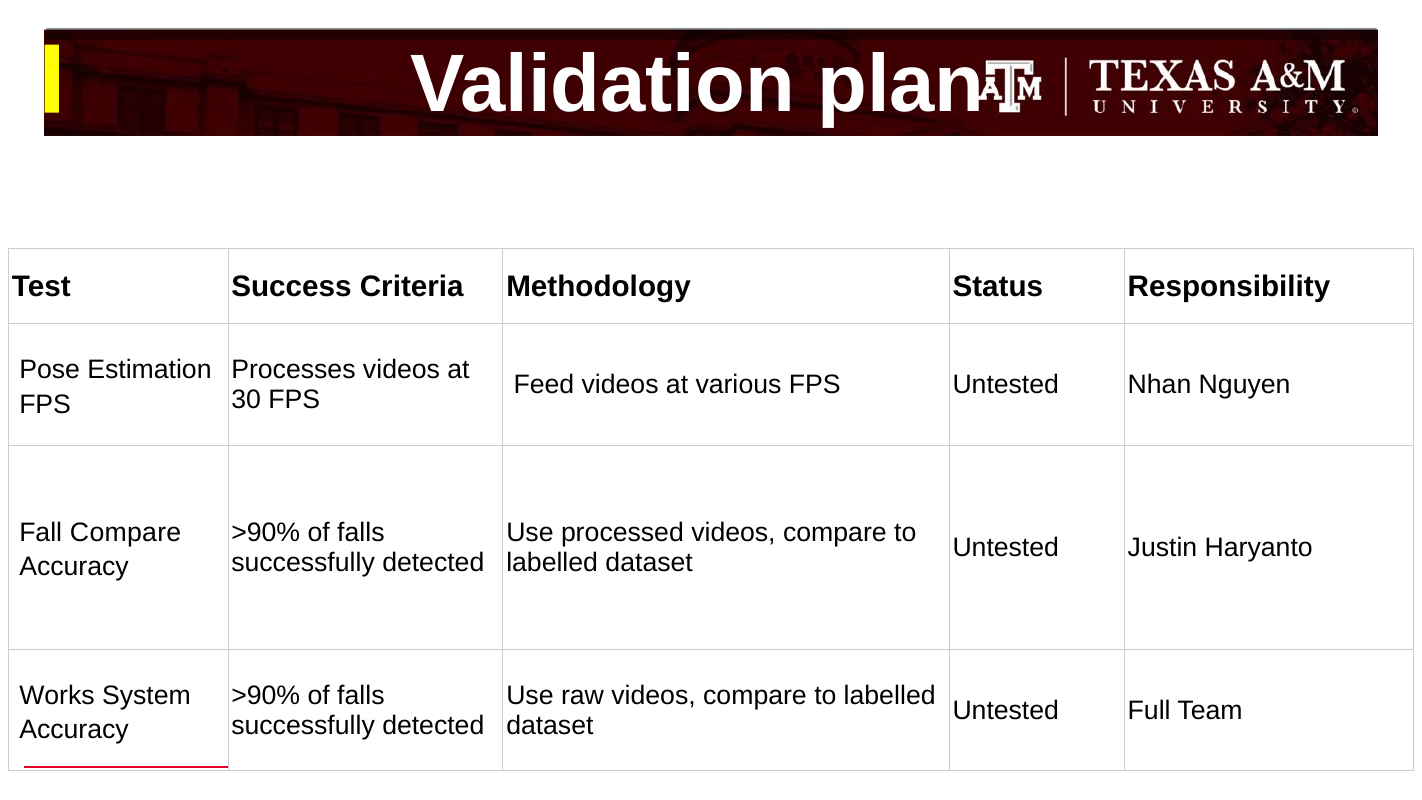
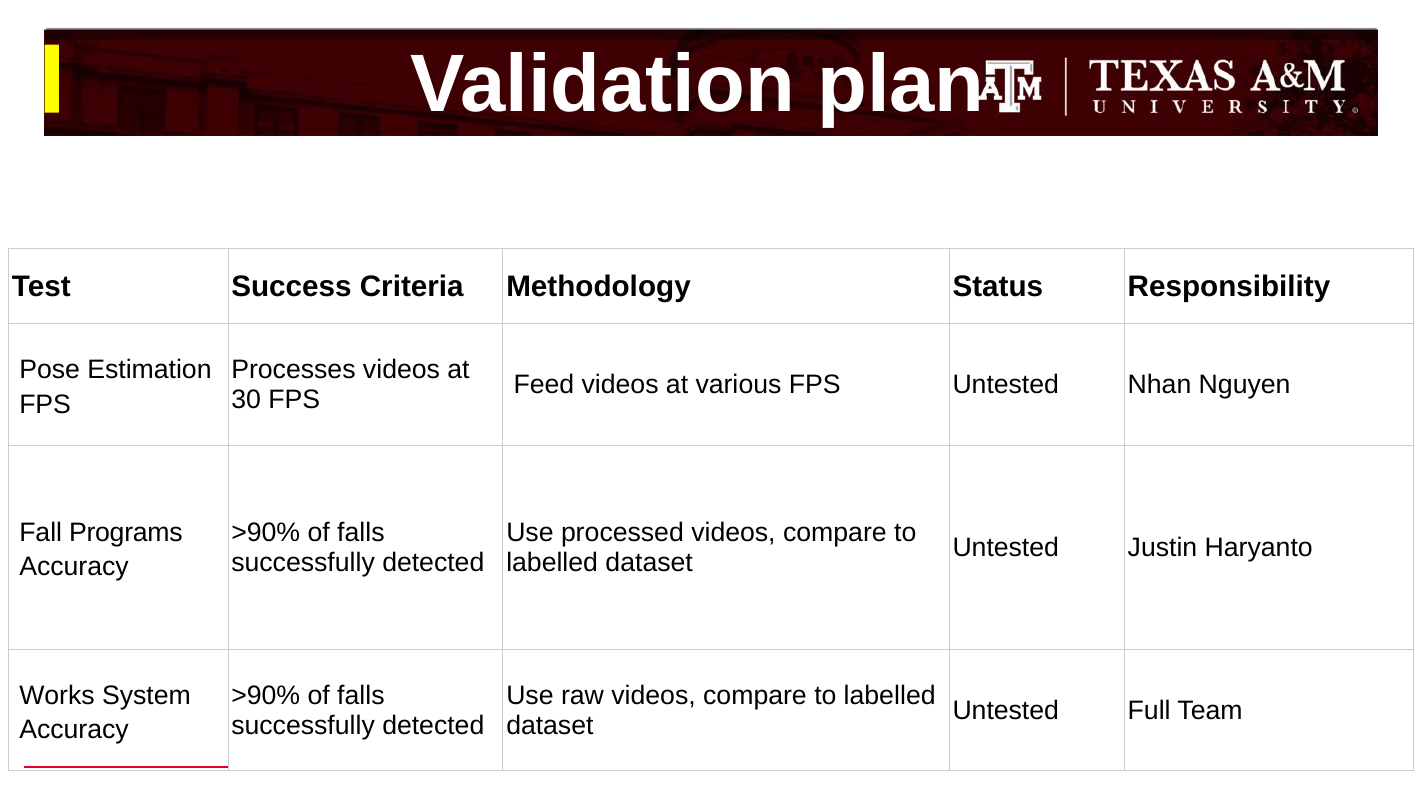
Fall Compare: Compare -> Programs (126, 533)
